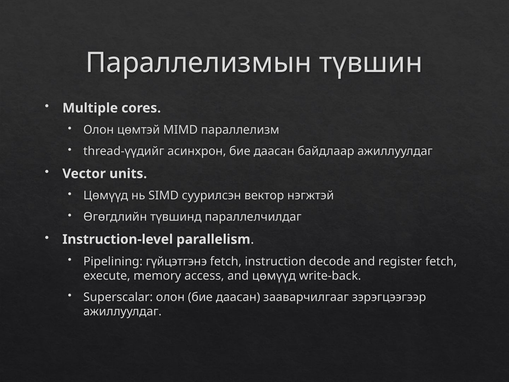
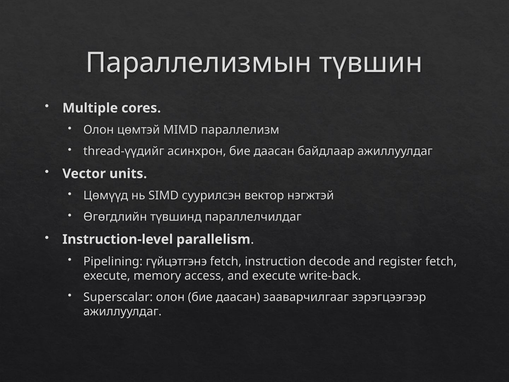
and цөмүүд: цөмүүд -> execute (274, 276)
